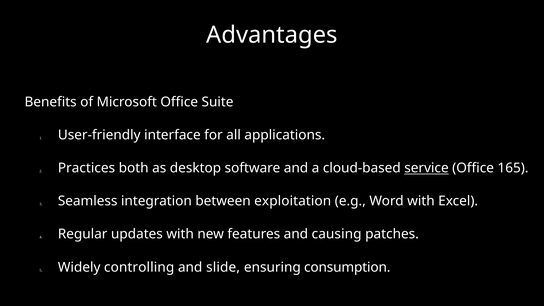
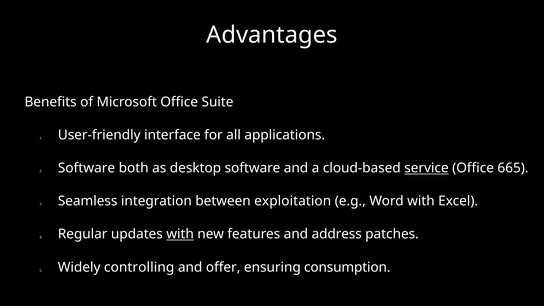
2 Practices: Practices -> Software (86, 168)
165: 165 -> 665 (513, 168)
with underline: none -> present (180, 234)
causing: causing -> address (337, 234)
slide: slide -> offer (223, 267)
